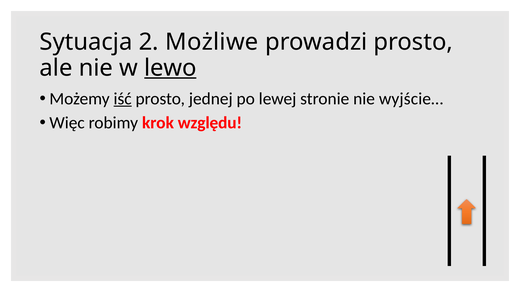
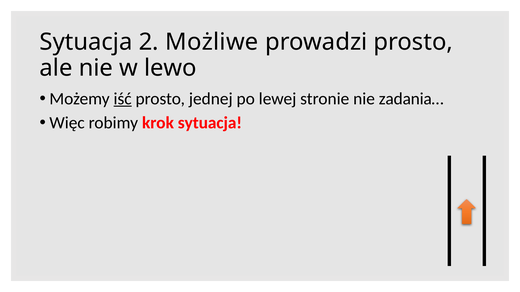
lewo underline: present -> none (170, 68)
wyjście…: wyjście… -> zadania… (411, 99)
krok względu: względu -> sytuacja (210, 123)
